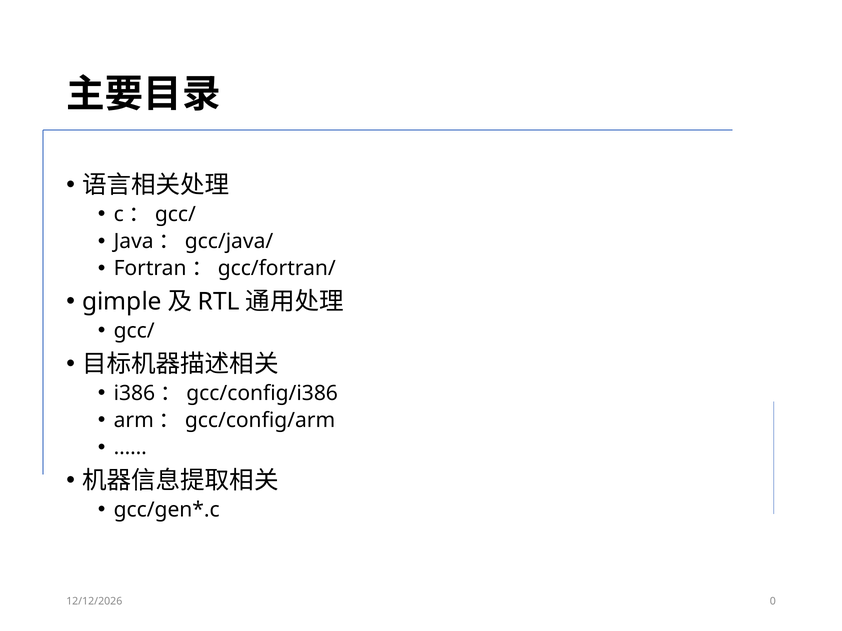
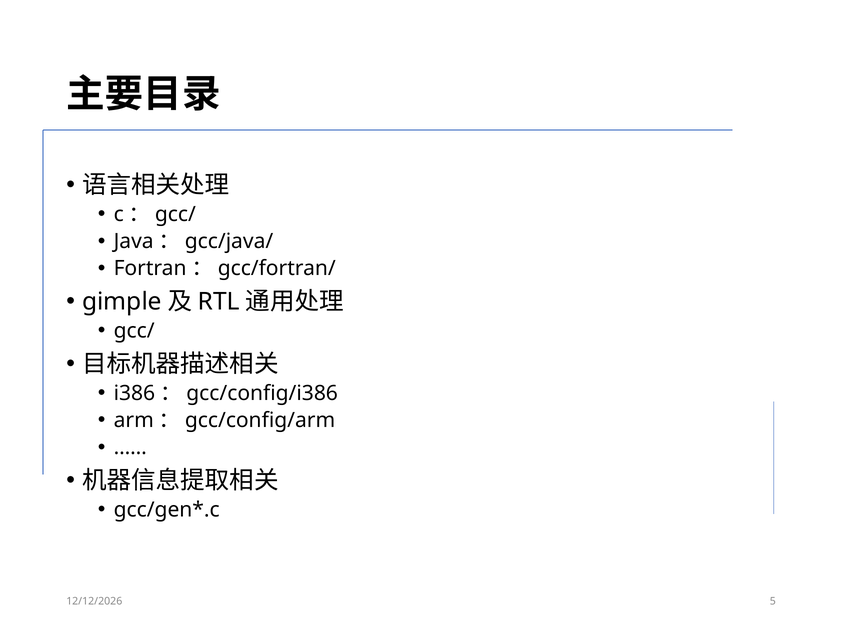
0: 0 -> 5 (773, 602)
